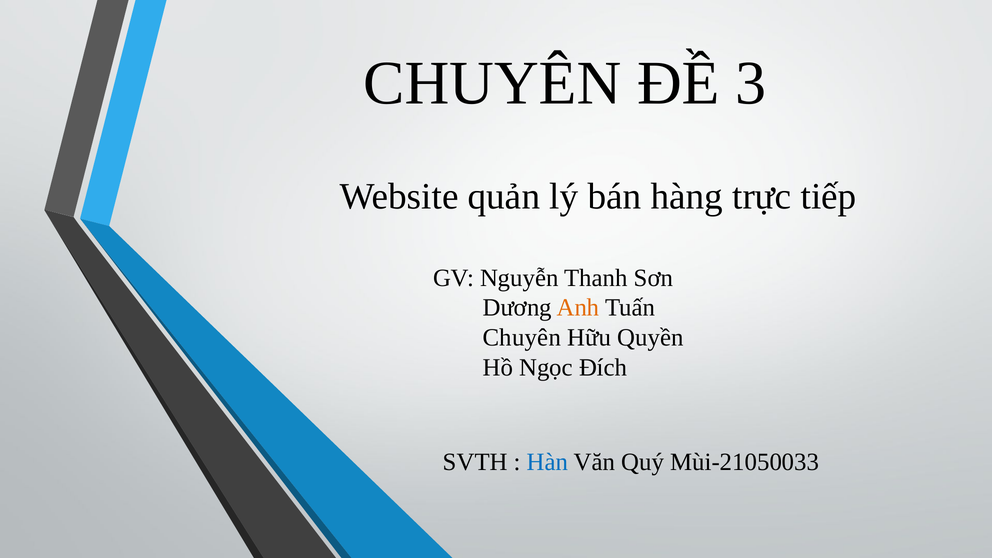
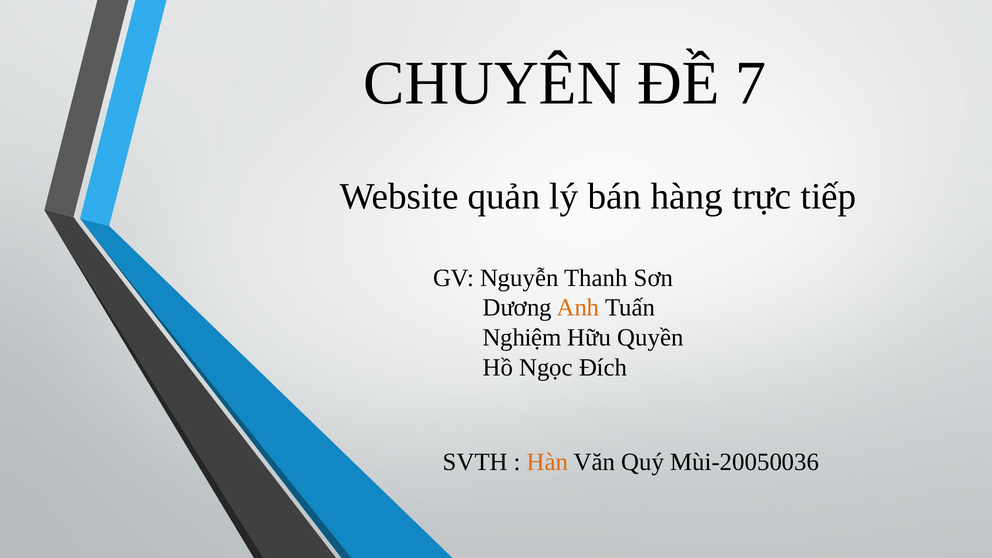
3: 3 -> 7 (751, 83)
Chuyên: Chuyên -> Nghiệm (522, 338)
Hàn colour: blue -> orange (548, 462)
Mùi-21050033: Mùi-21050033 -> Mùi-20050036 (745, 462)
